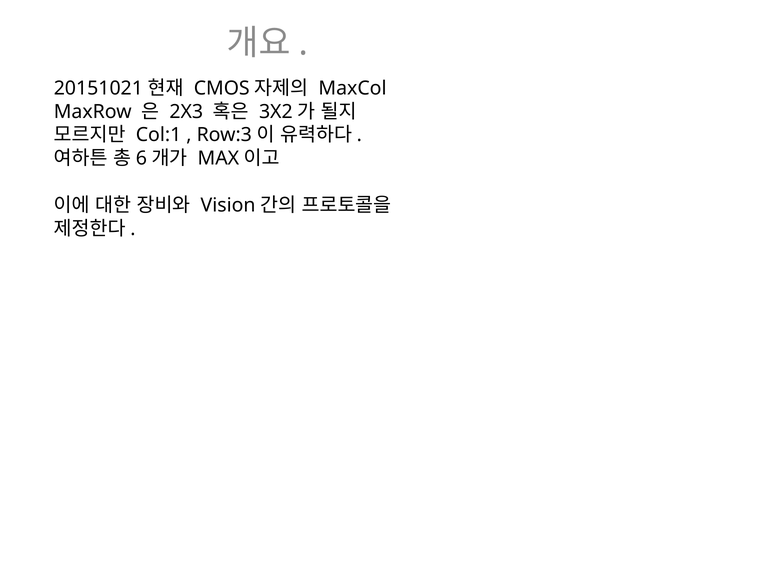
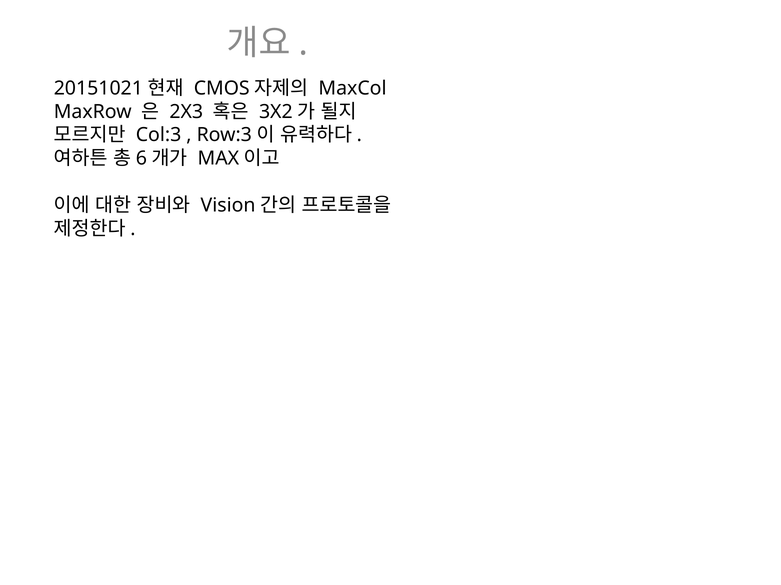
Col:1: Col:1 -> Col:3 (159, 135)
